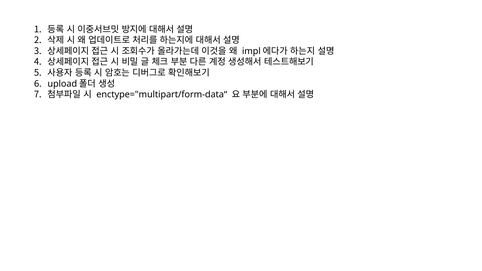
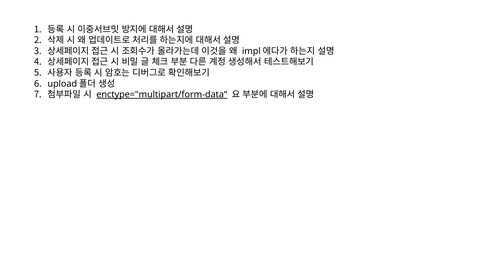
enctype="multipart/form-data“ underline: none -> present (162, 95)
